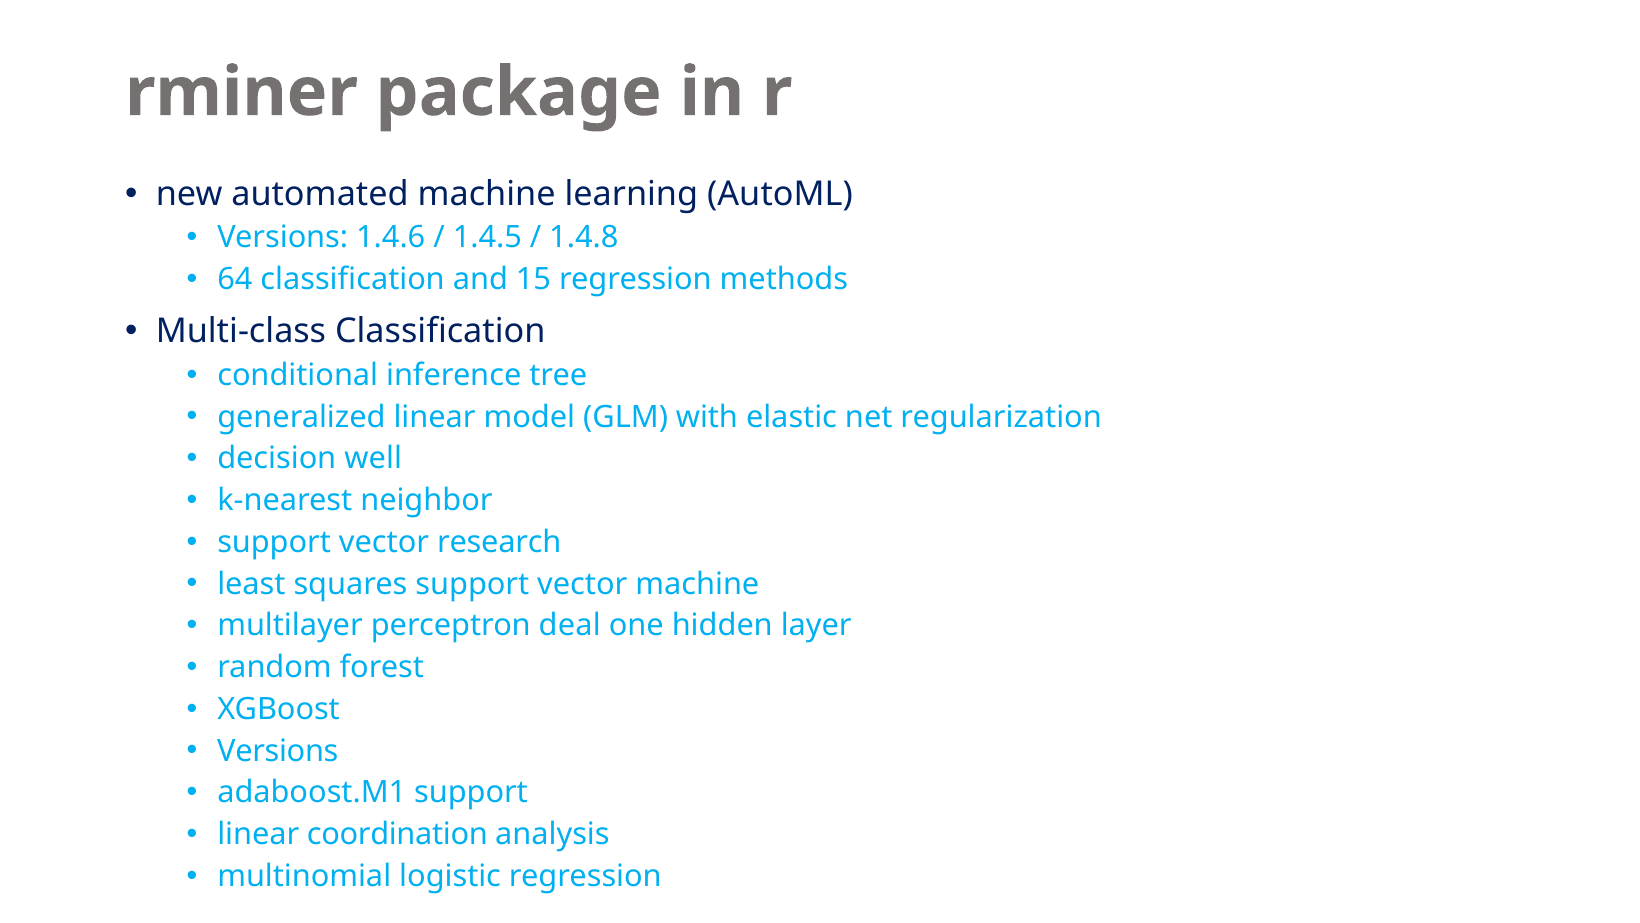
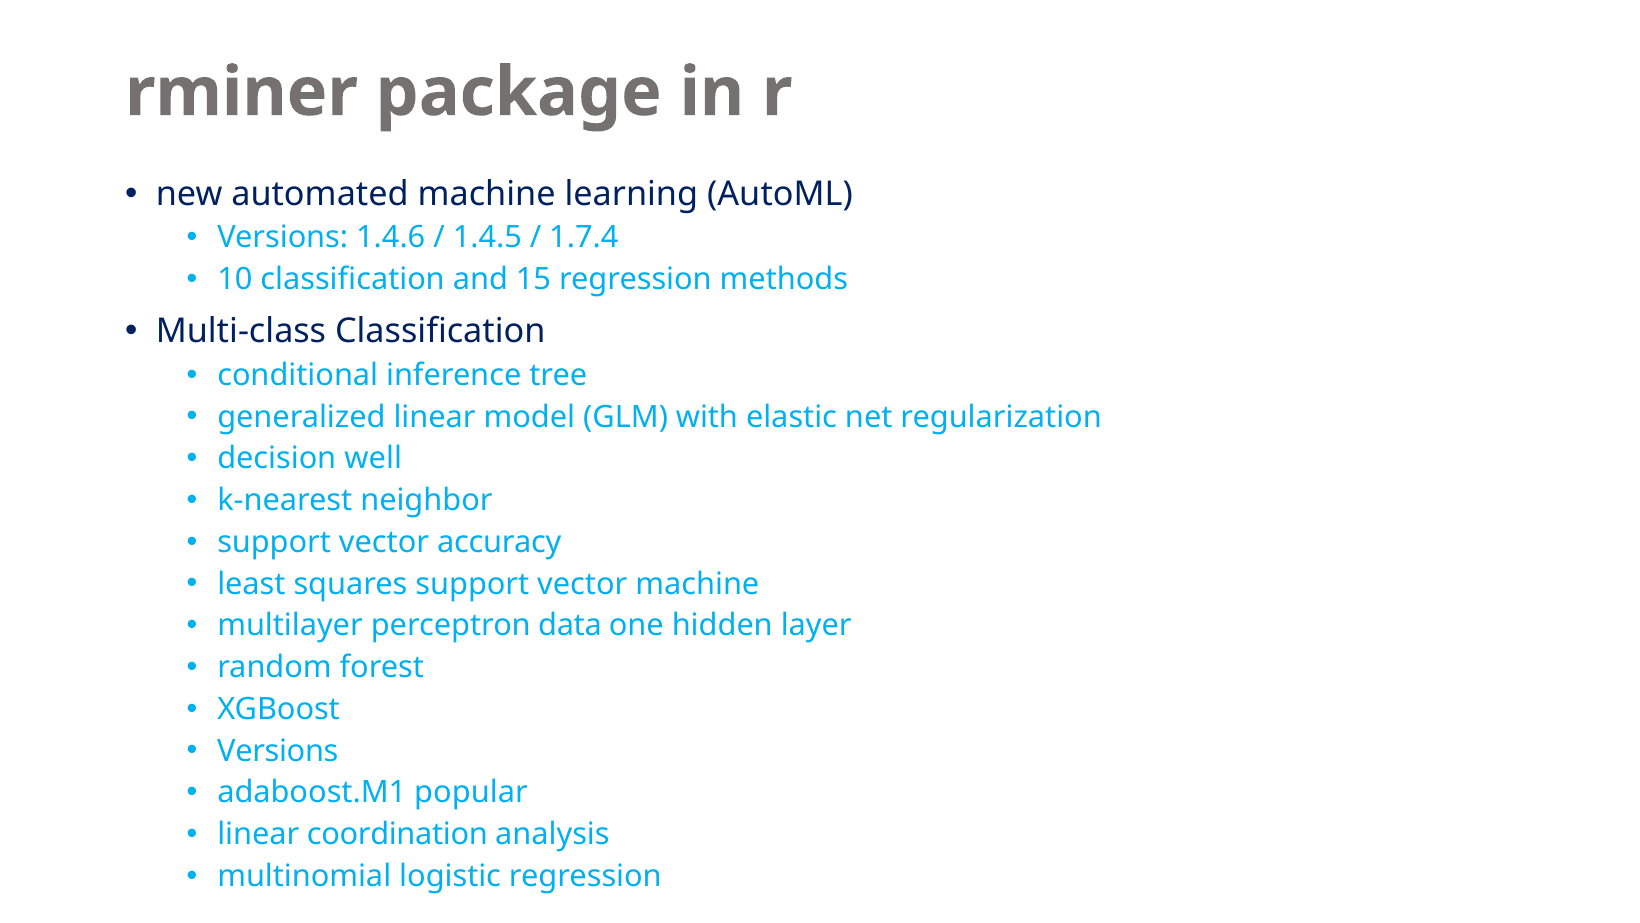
1.4.8: 1.4.8 -> 1.7.4 (584, 237)
64: 64 -> 10 (235, 279)
research: research -> accuracy (499, 542)
deal: deal -> data (570, 625)
adaboost.M1 support: support -> popular (471, 792)
